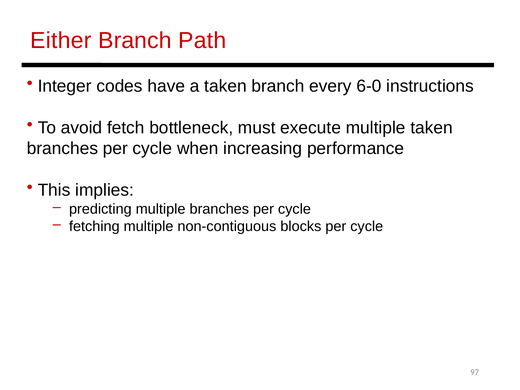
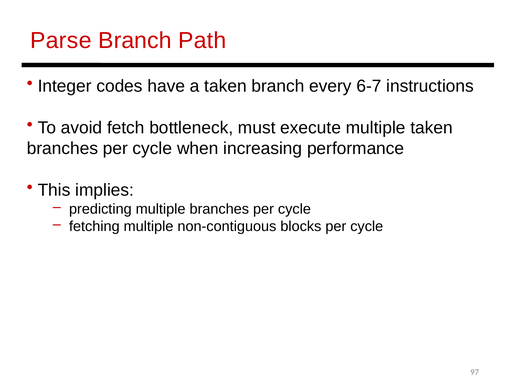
Either: Either -> Parse (61, 41)
6-0: 6-0 -> 6-7 (369, 86)
